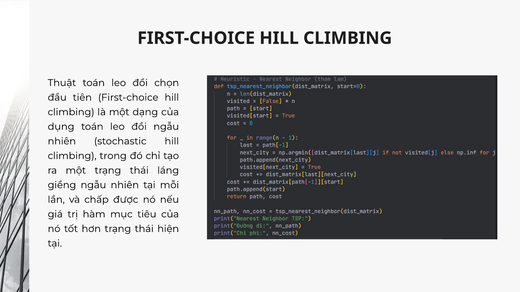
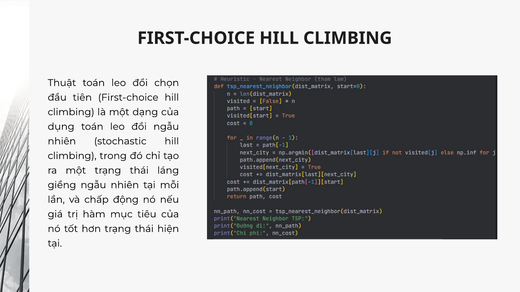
được: được -> động (126, 200)
